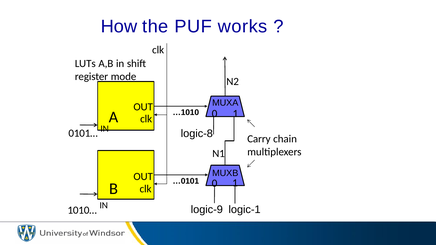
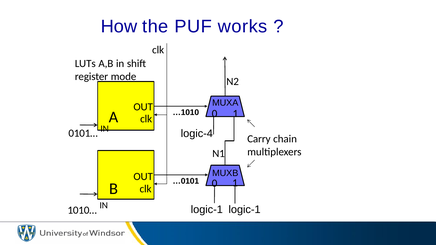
logic-8: logic-8 -> logic-4 (197, 134)
IN logic-9: logic-9 -> logic-1 (207, 210)
